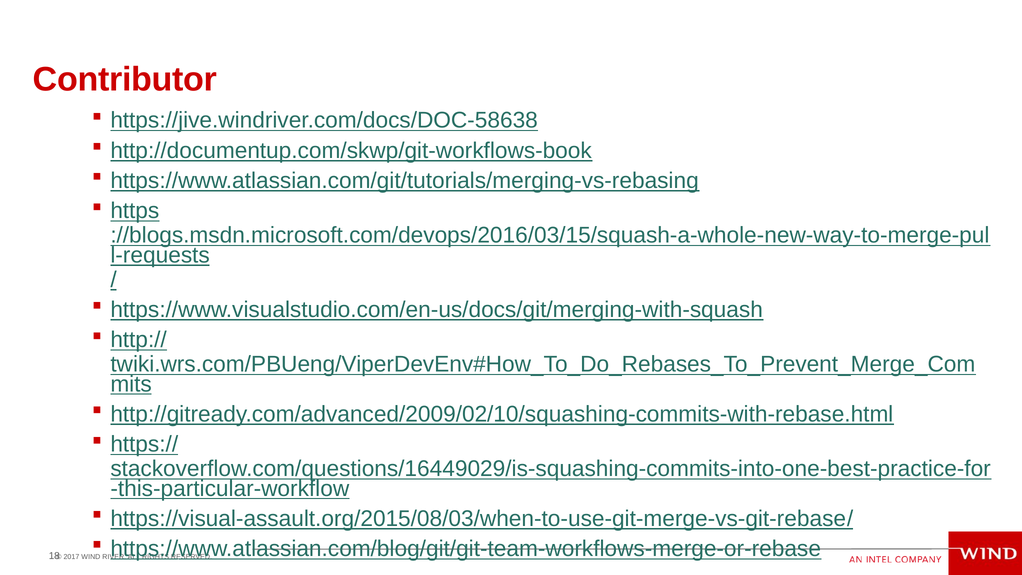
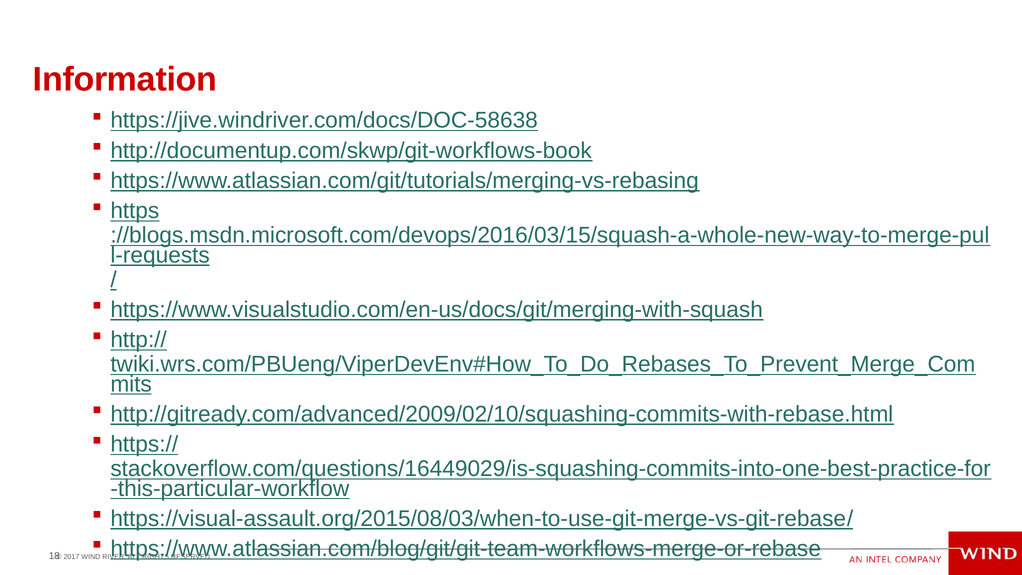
Contributor: Contributor -> Information (125, 79)
